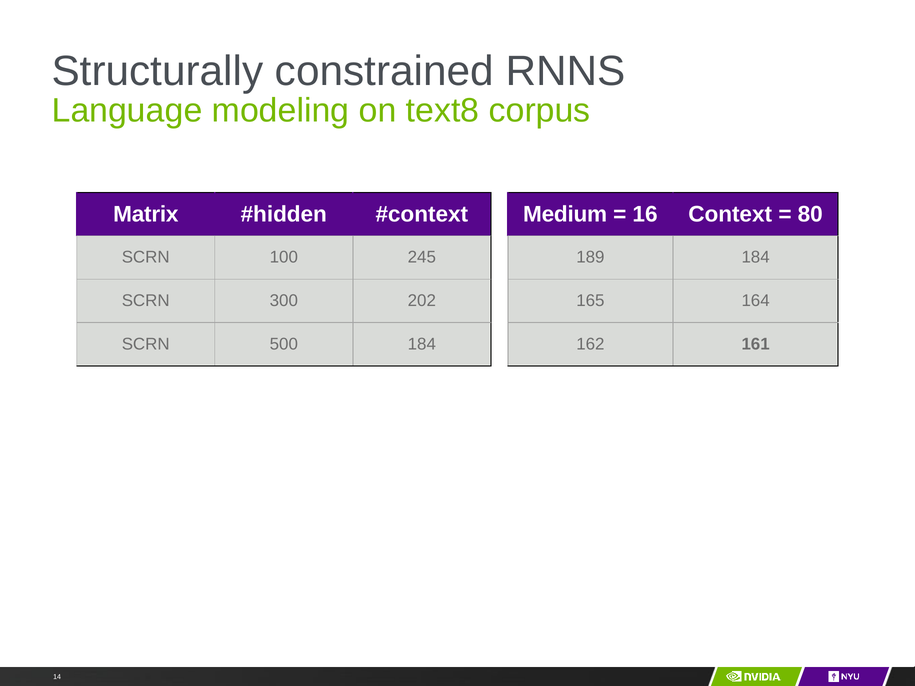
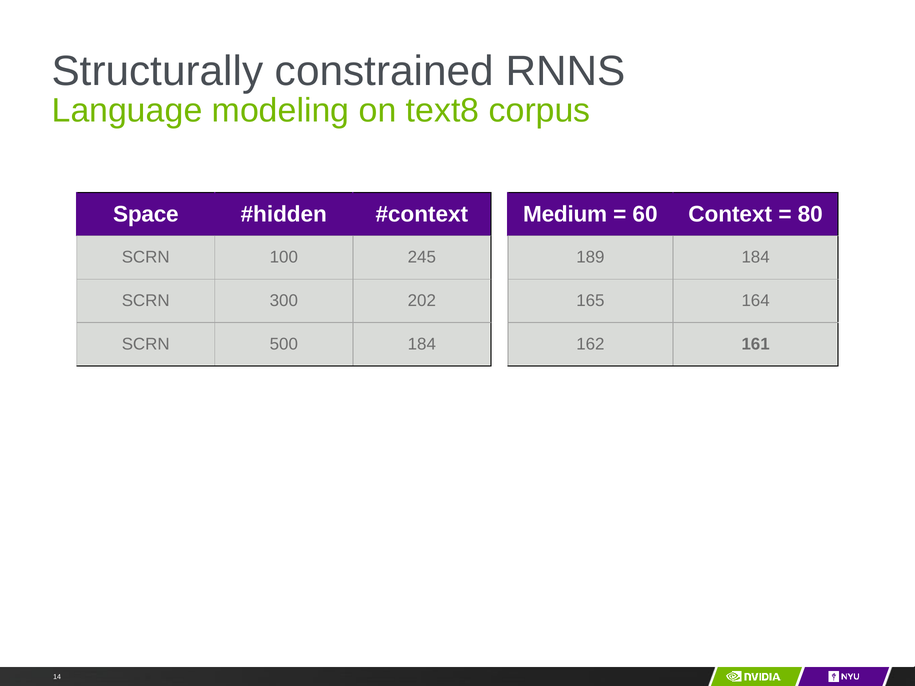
Matrix: Matrix -> Space (146, 214)
16: 16 -> 60 (645, 214)
